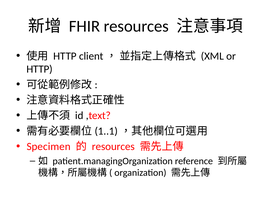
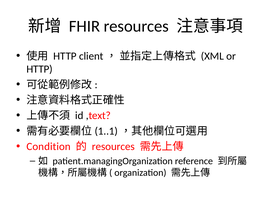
Specimen: Specimen -> Condition (49, 147)
